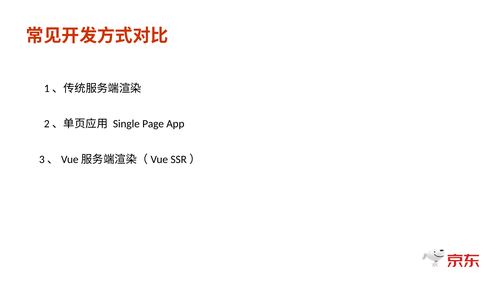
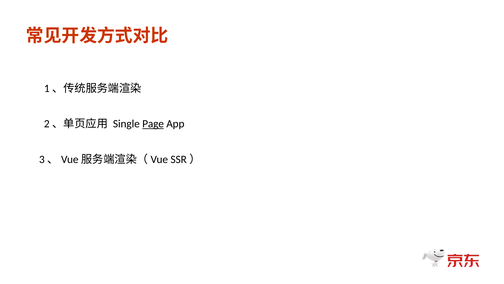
Page underline: none -> present (153, 123)
